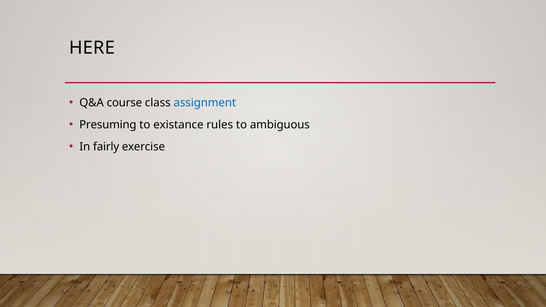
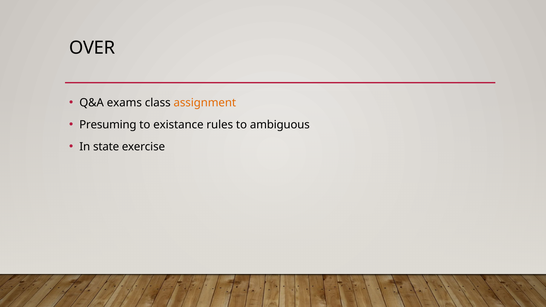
HERE: HERE -> OVER (92, 48)
course: course -> exams (124, 103)
assignment colour: blue -> orange (205, 103)
fairly: fairly -> state (106, 147)
